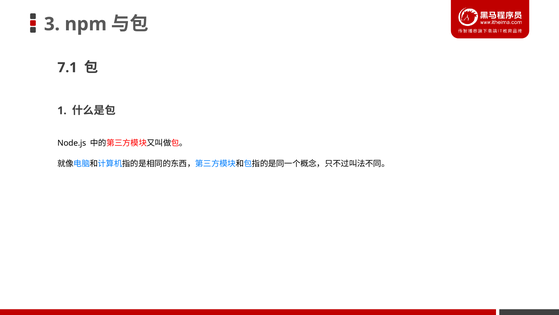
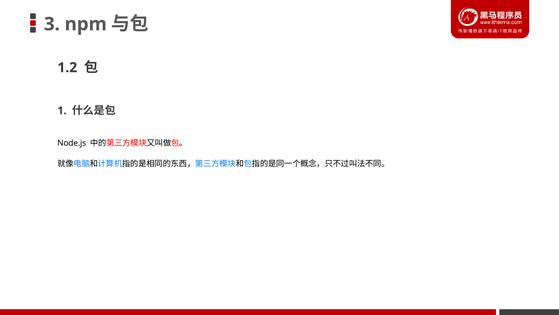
7.1: 7.1 -> 1.2 (67, 67)
